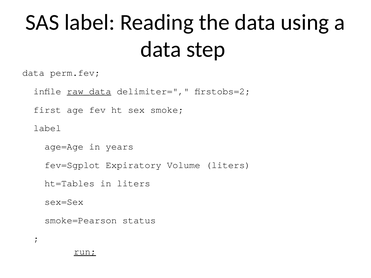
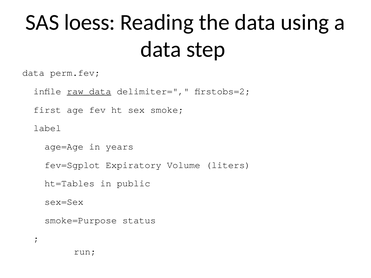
SAS label: label -> loess (90, 22)
in liters: liters -> public (134, 184)
smoke=Pearson: smoke=Pearson -> smoke=Purpose (81, 220)
run underline: present -> none (85, 252)
